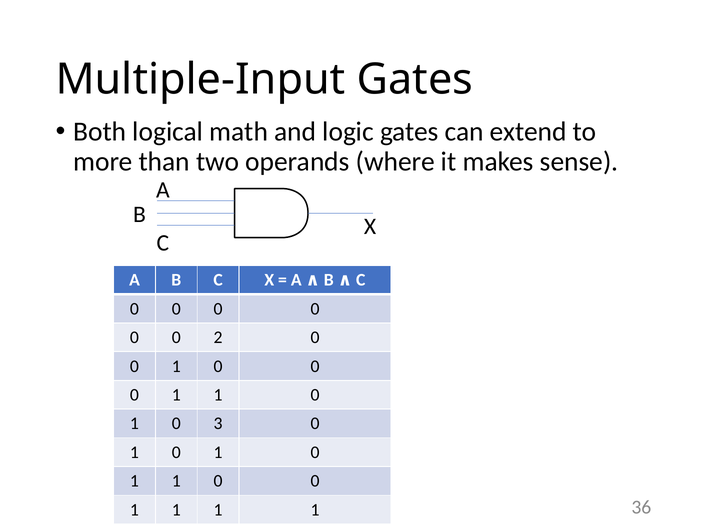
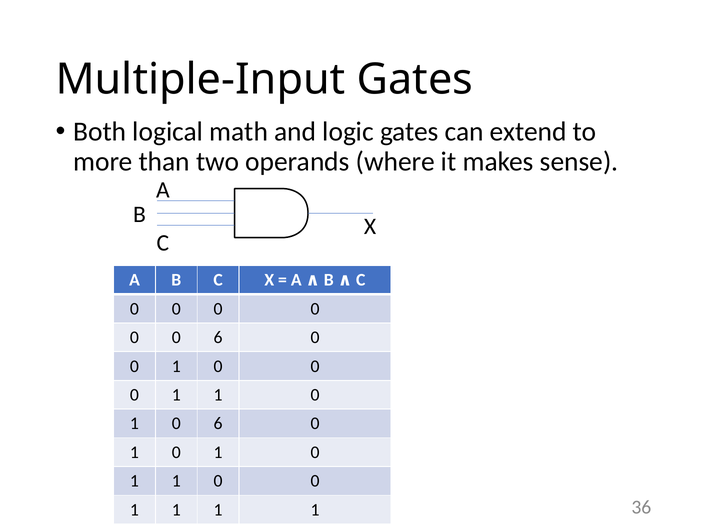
0 0 2: 2 -> 6 (218, 337)
1 0 3: 3 -> 6 (218, 423)
